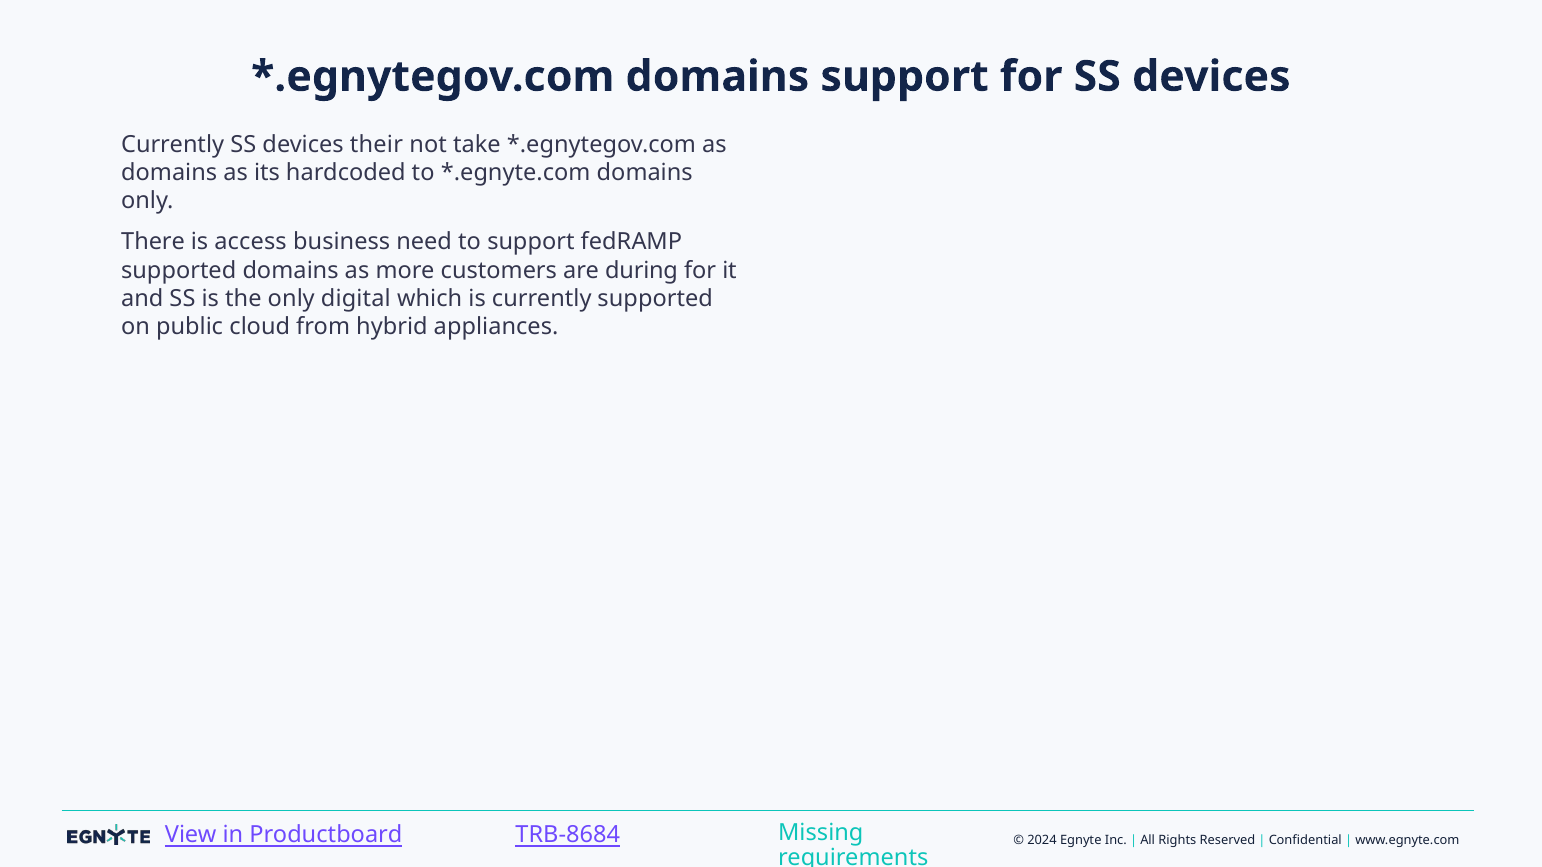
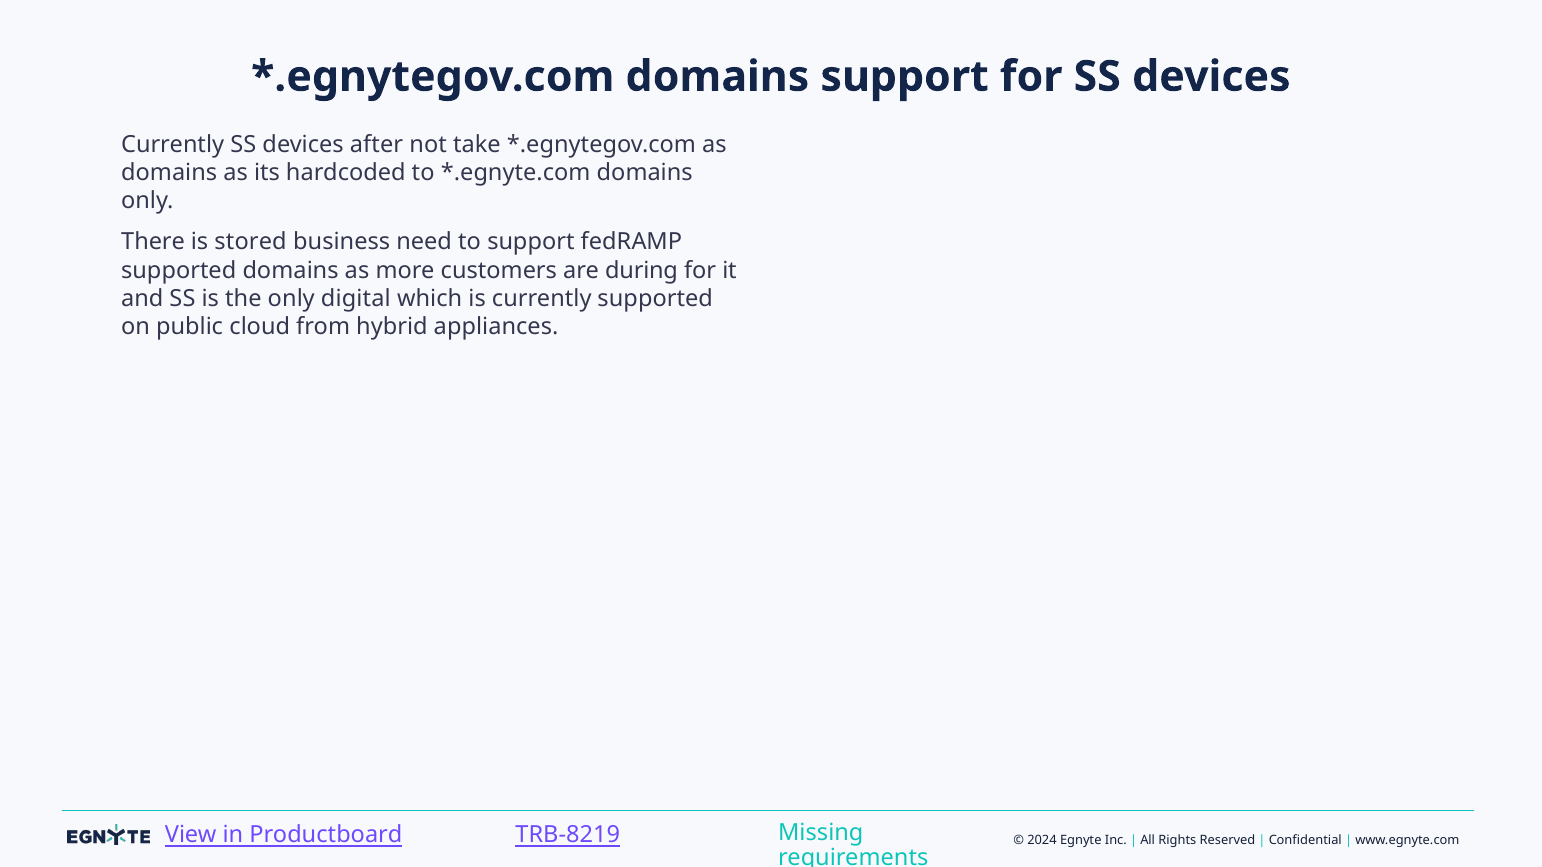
their: their -> after (377, 144)
access: access -> stored (251, 242)
TRB-8684: TRB-8684 -> TRB-8219 (568, 836)
